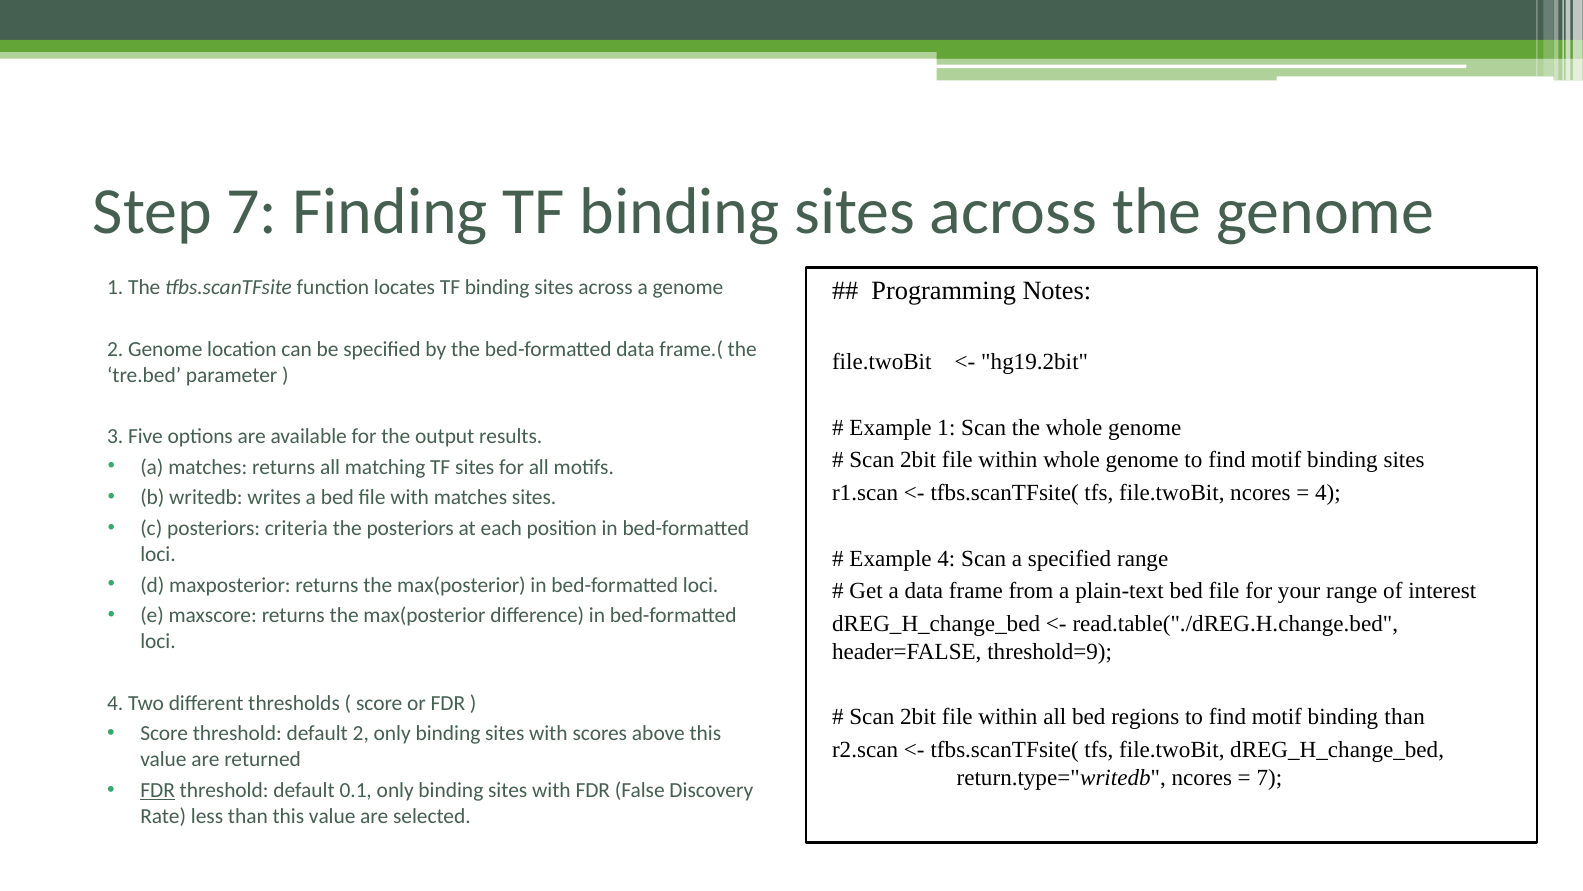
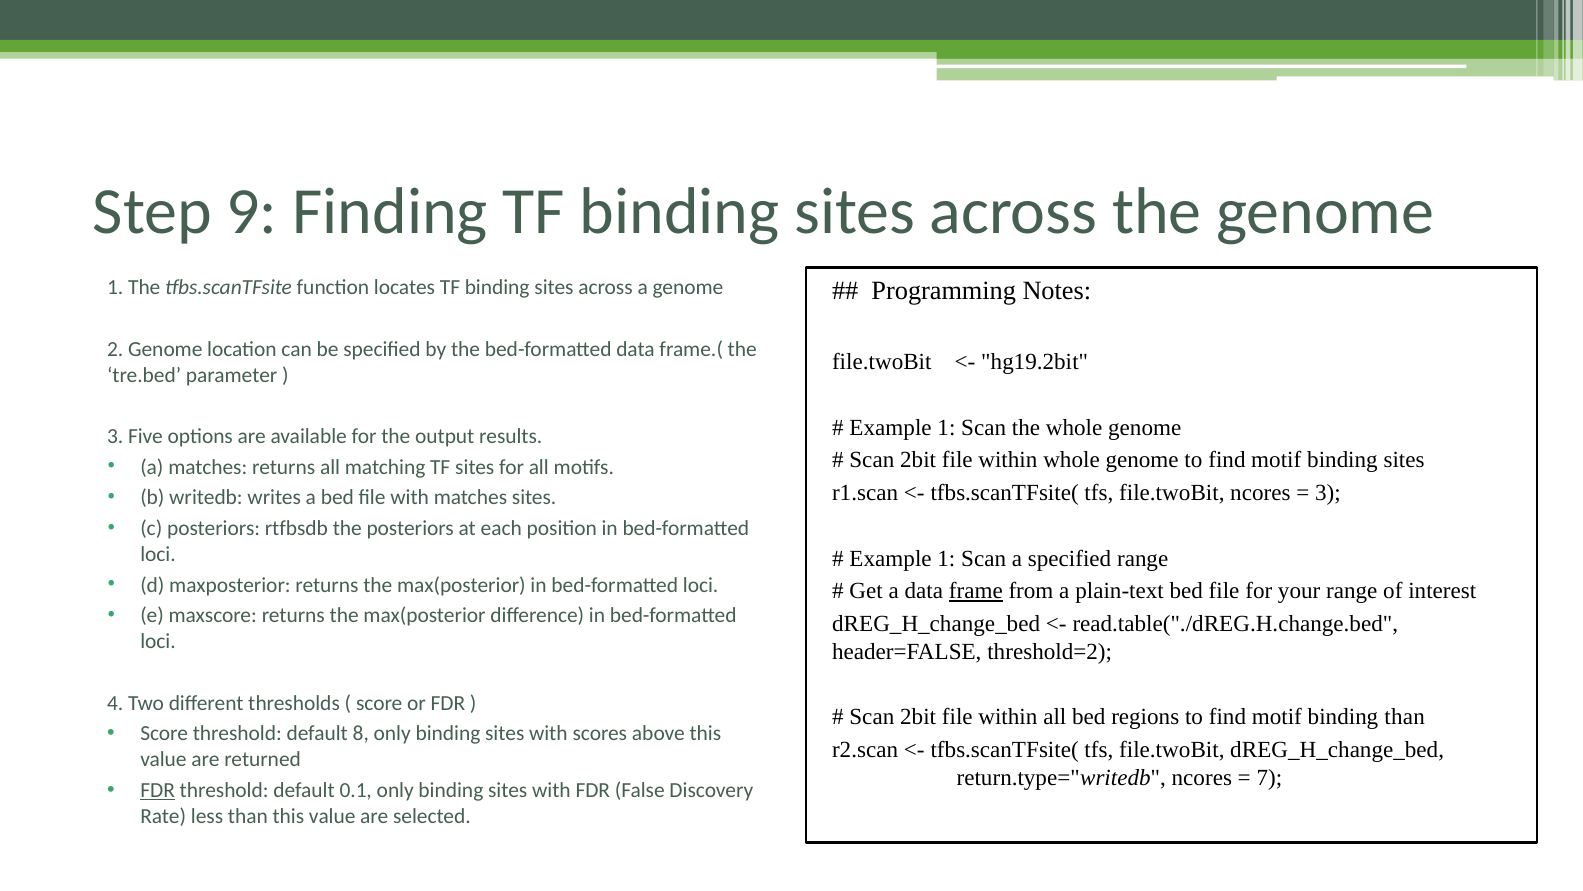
Step 7: 7 -> 9 (252, 212)
4: 4 -> 3 (1328, 493)
criteria: criteria -> rtfbsdb (296, 528)
4: 4 -> 1 (946, 558)
frame underline: none -> present (976, 591)
threshold=9: threshold=9 -> threshold=2 (1050, 651)
default 2: 2 -> 8 (361, 733)
